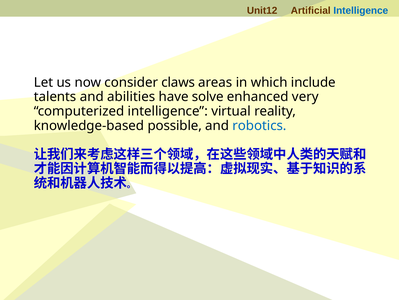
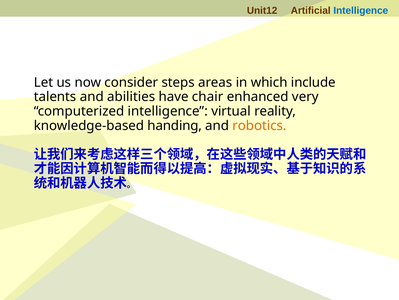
claws: claws -> steps (178, 82)
solve: solve -> chair (208, 97)
possible: possible -> handing (175, 125)
robotics colour: blue -> orange (260, 125)
